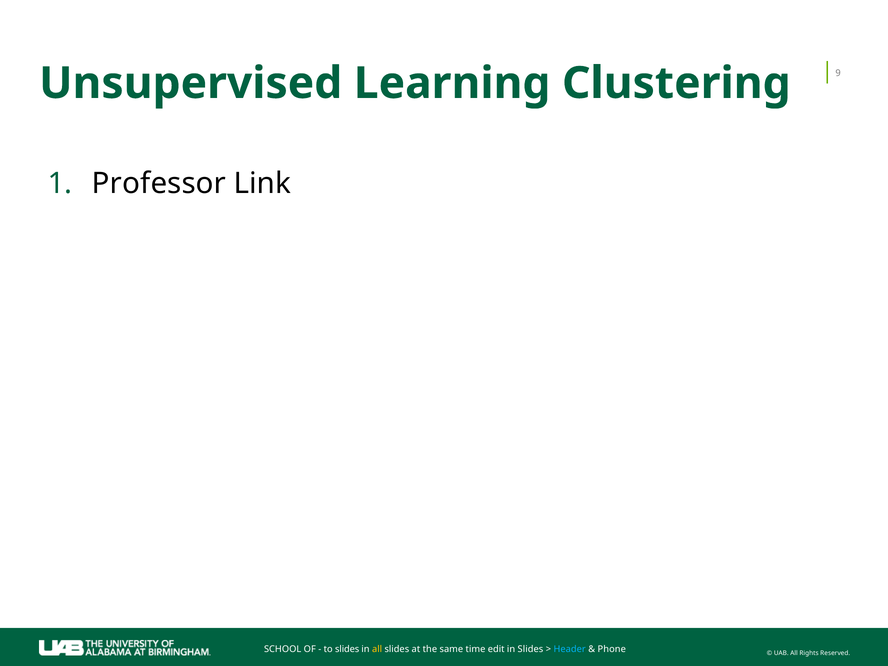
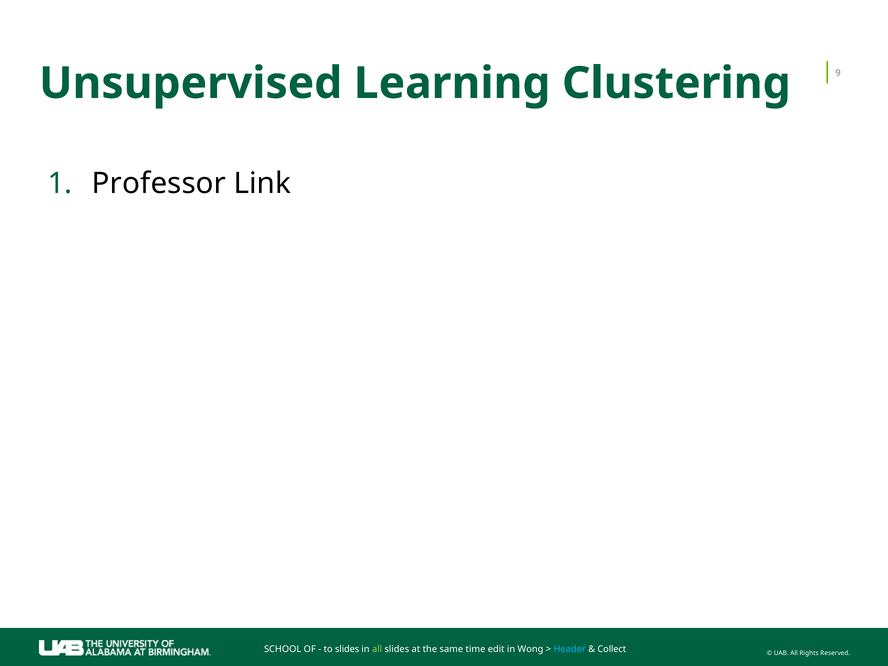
all colour: yellow -> light green (377, 649)
in Slides: Slides -> Wong (530, 649)
Phone: Phone -> Collect (612, 649)
